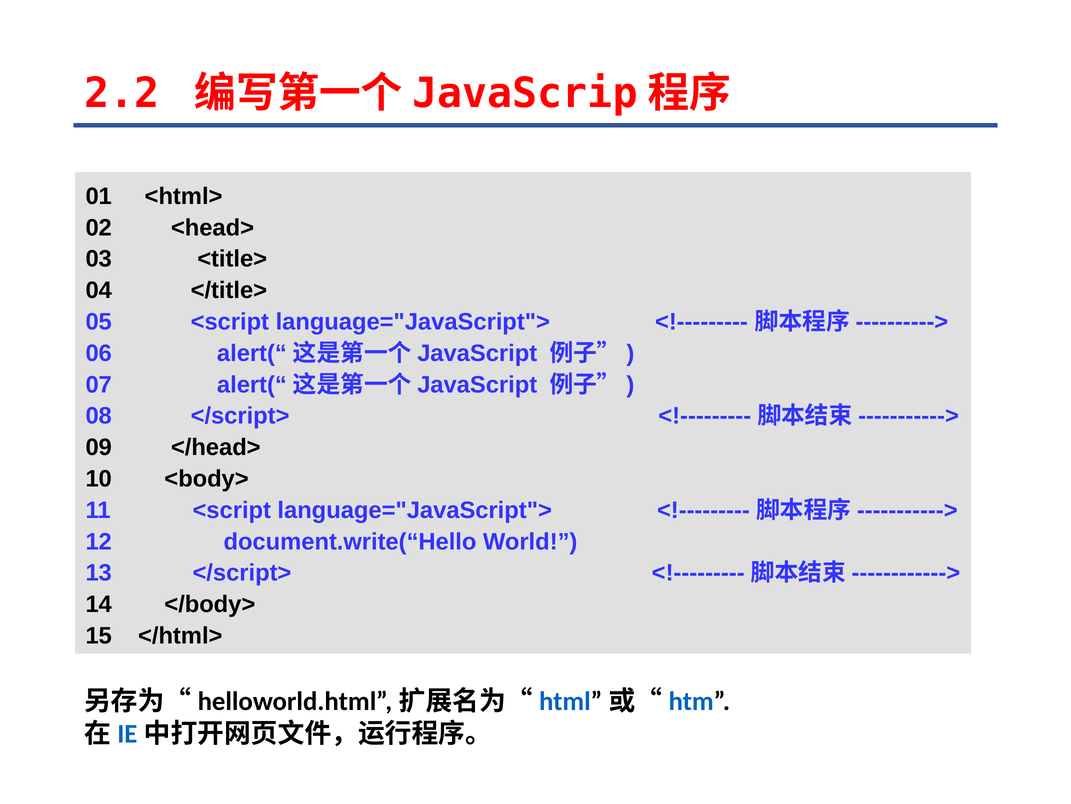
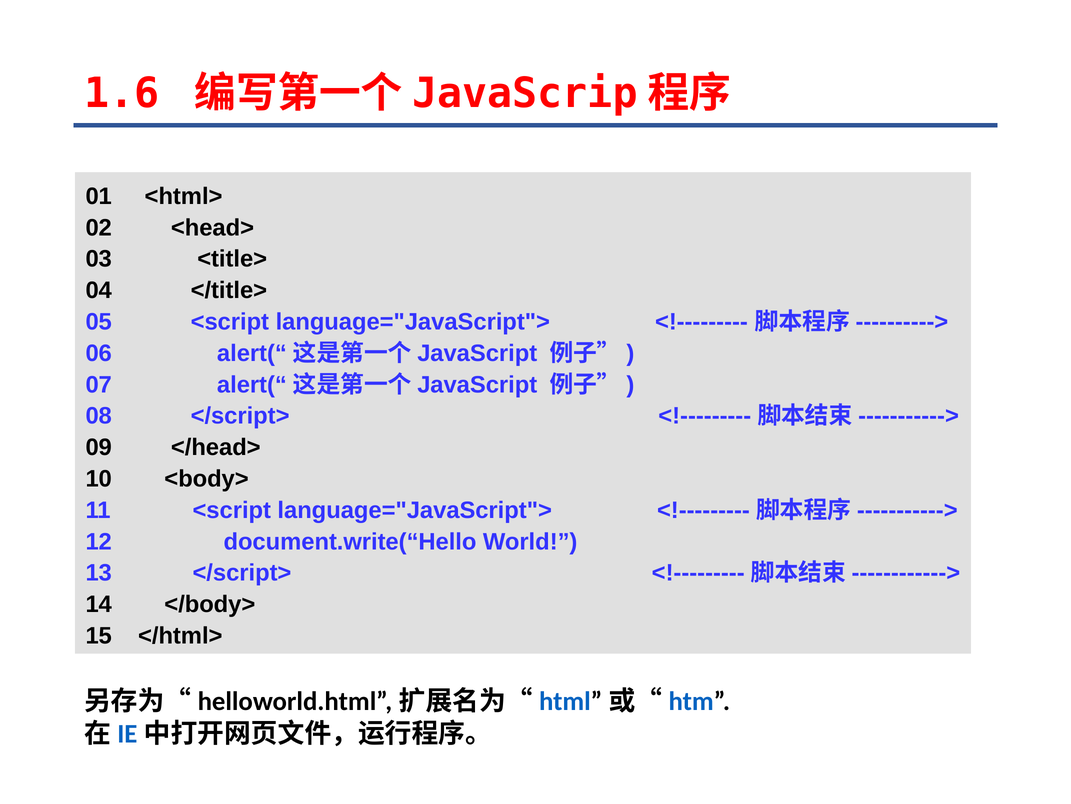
2.2: 2.2 -> 1.6 (122, 93)
